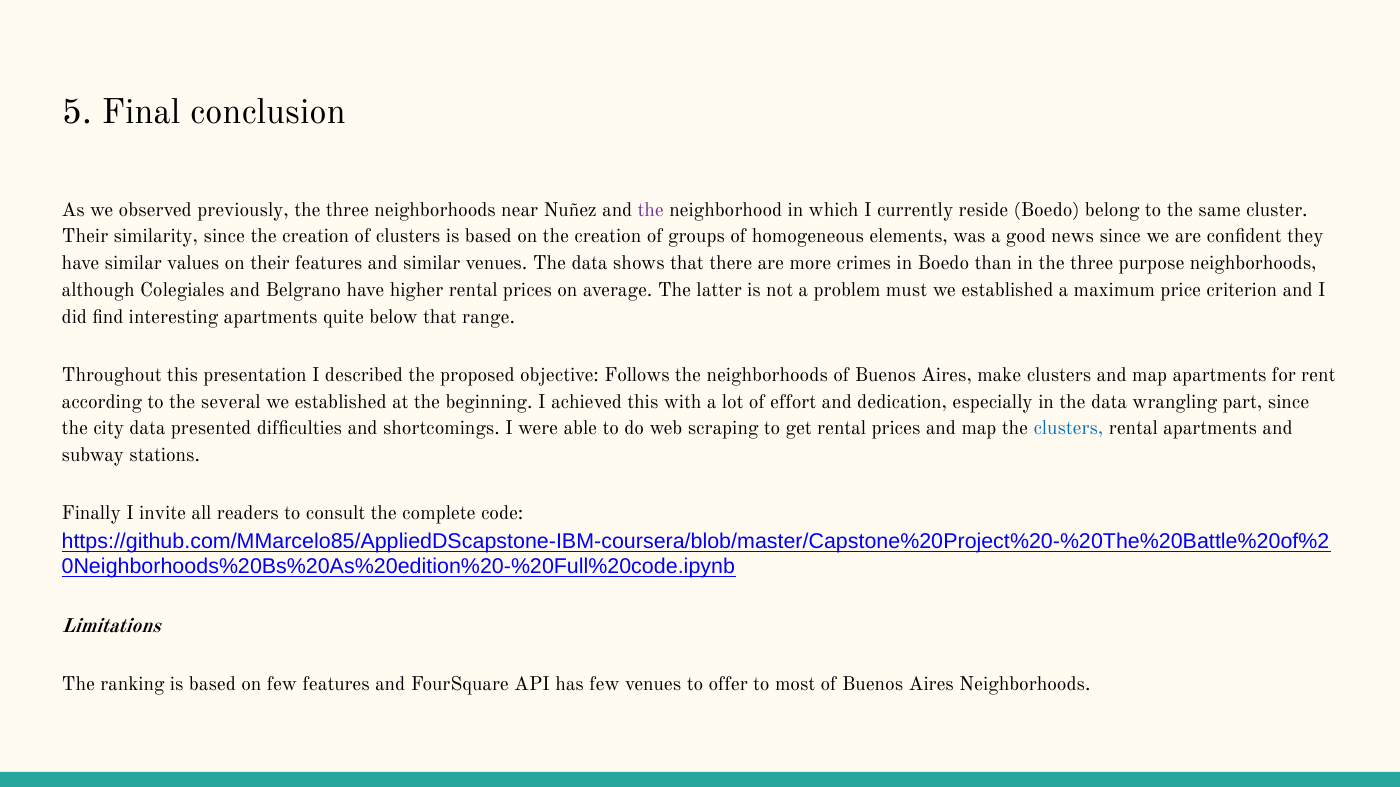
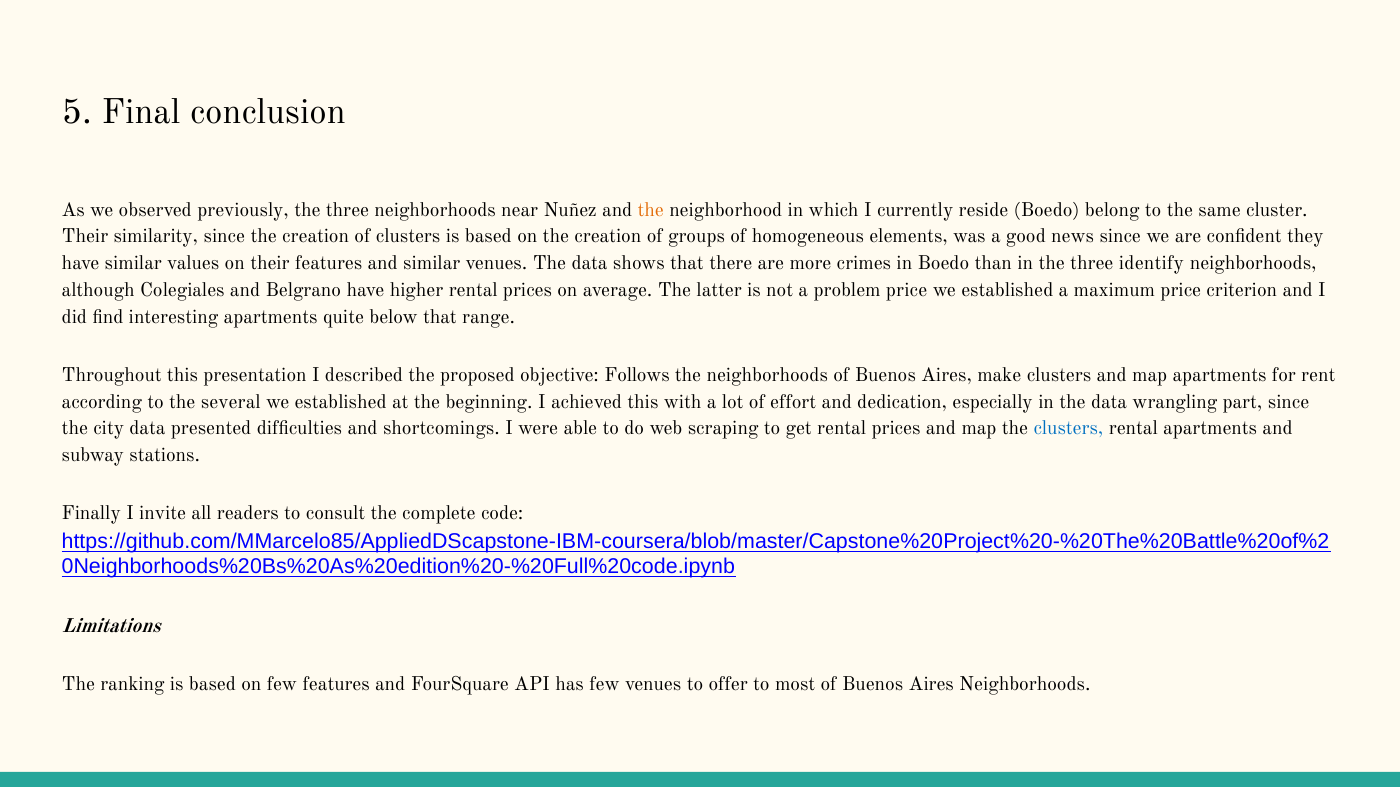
the colour: purple -> orange (651, 210)
purpose: purpose -> identify (1152, 264)
problem must: must -> price (907, 290)
